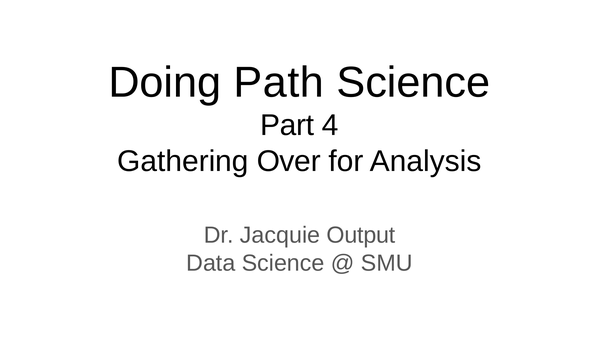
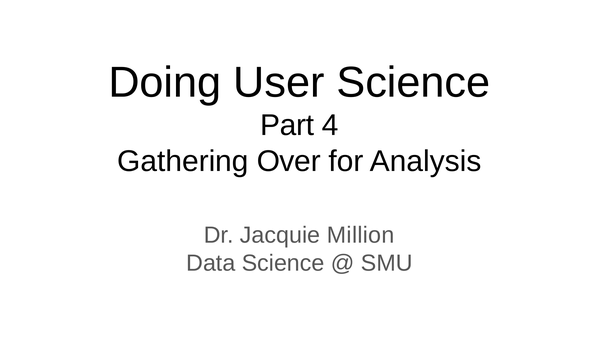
Path: Path -> User (279, 82)
Output: Output -> Million (361, 235)
